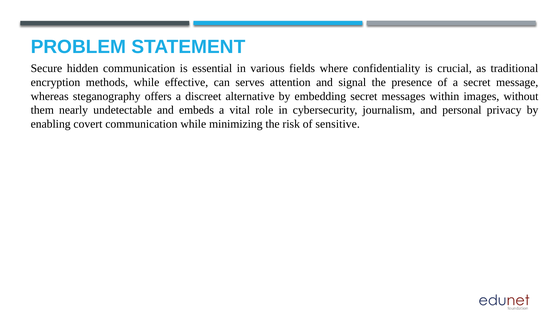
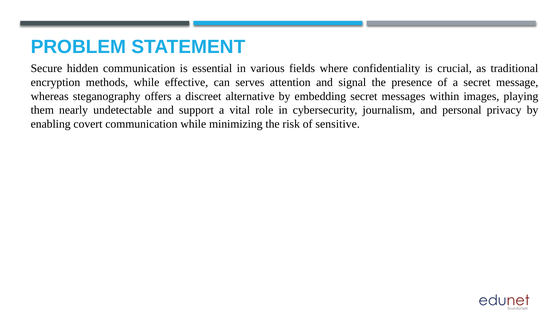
without: without -> playing (521, 96)
embeds: embeds -> support (196, 110)
